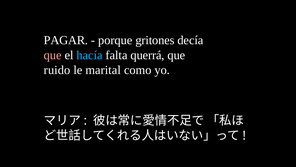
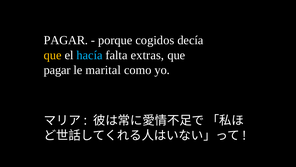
gritones: gritones -> cogidos (155, 40)
que colour: pink -> yellow (53, 55)
querrá: querrá -> extras (147, 55)
ruido: ruido -> pagar (57, 70)
